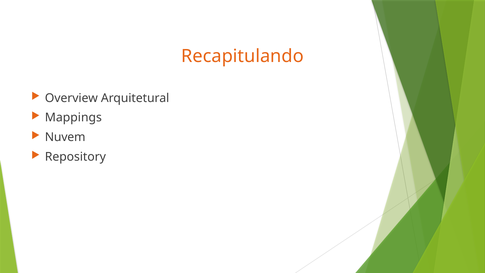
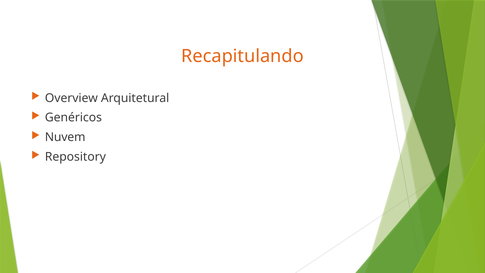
Mappings: Mappings -> Genéricos (73, 118)
